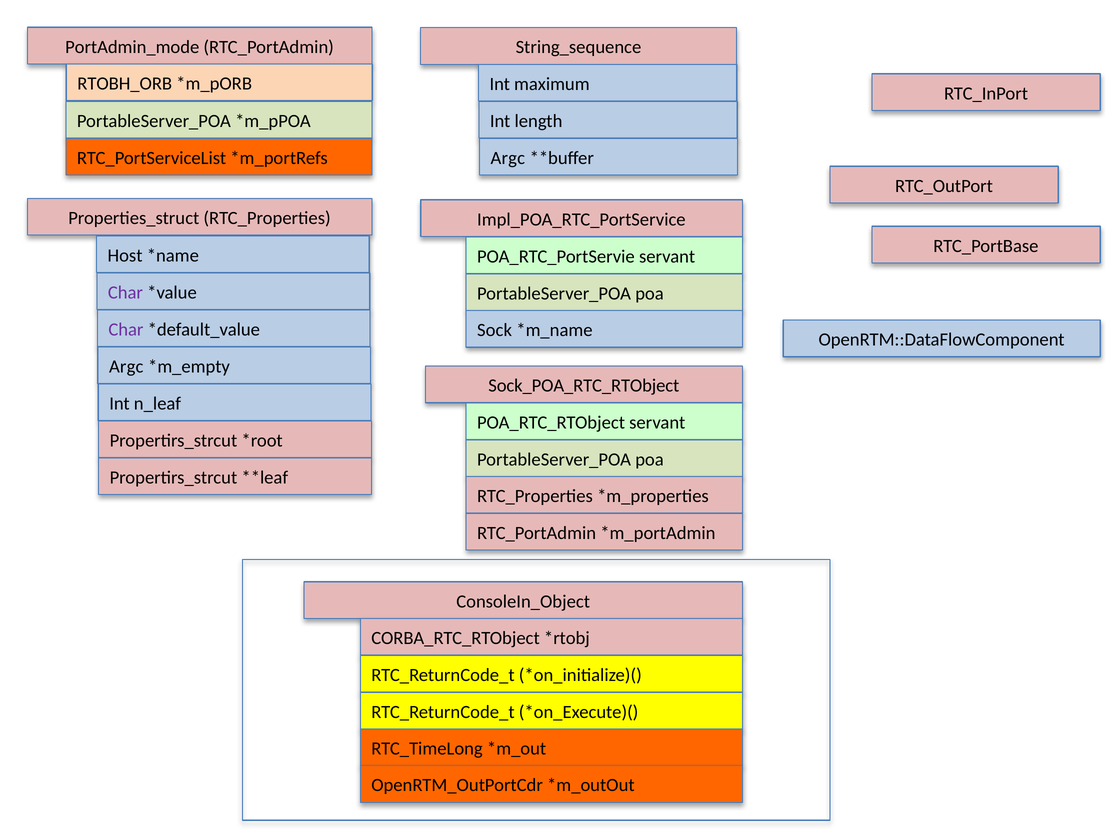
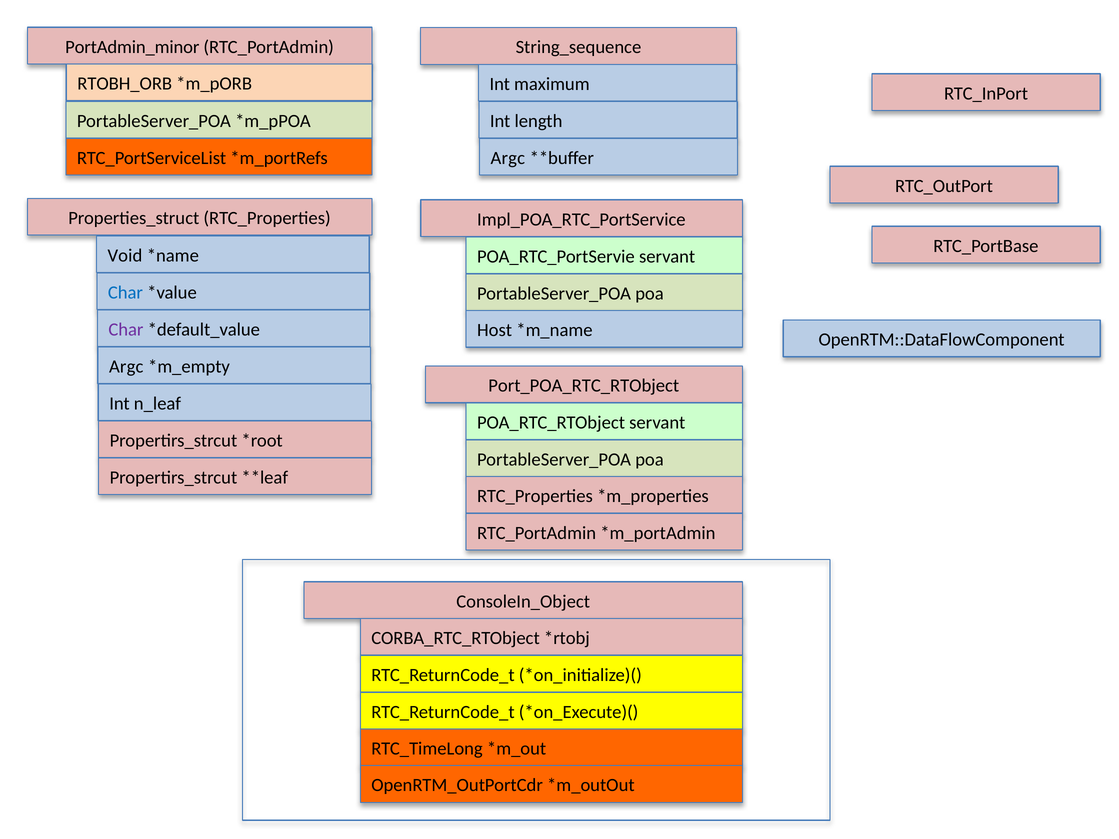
PortAdmin_mode: PortAdmin_mode -> PortAdmin_minor (132, 47)
Host: Host -> Void (125, 256)
Char colour: purple -> blue (125, 293)
Sock: Sock -> Host (495, 330)
Sock_POA_RTC_RTObject: Sock_POA_RTC_RTObject -> Port_POA_RTC_RTObject (584, 386)
